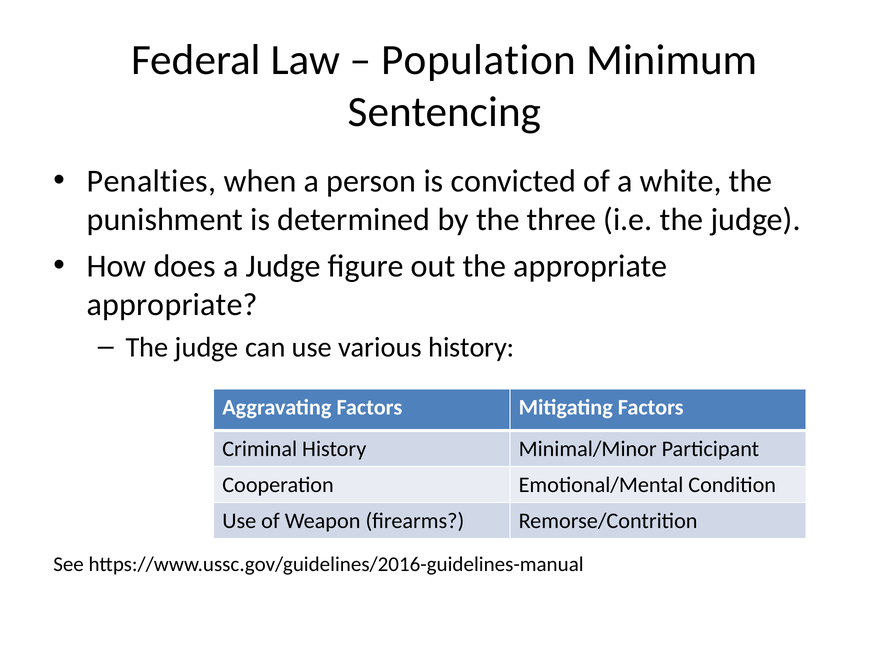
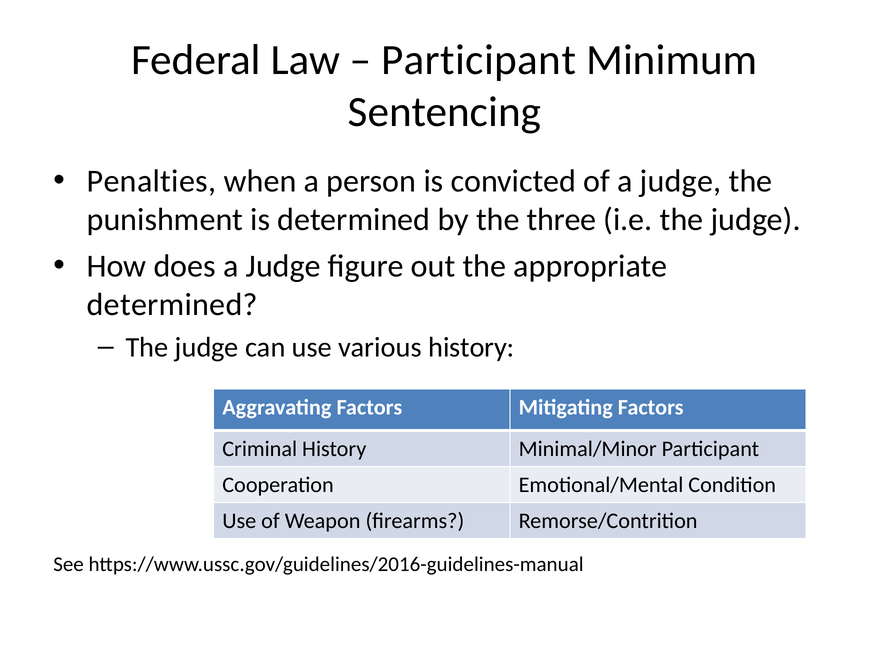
Population: Population -> Participant (479, 60)
of a white: white -> judge (681, 182)
appropriate: appropriate -> determined (172, 305)
